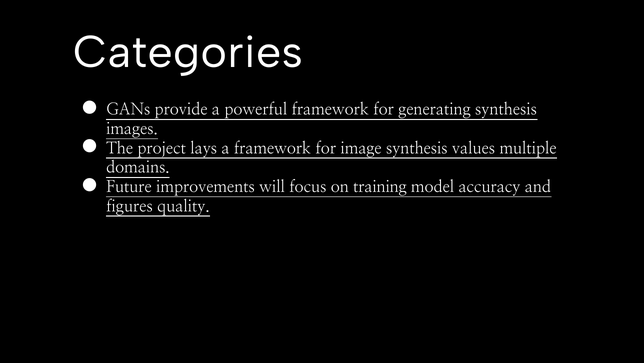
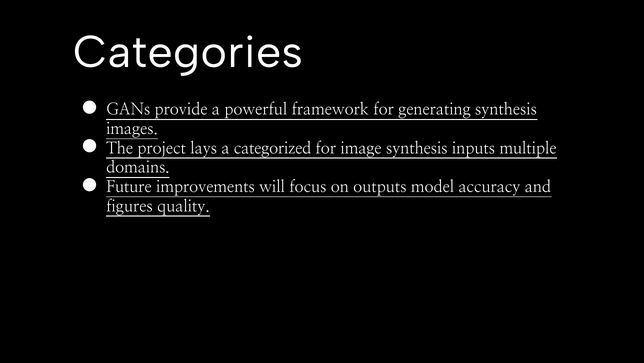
a framework: framework -> categorized (273, 148)
values: values -> inputs (474, 148)
training: training -> outputs (380, 187)
